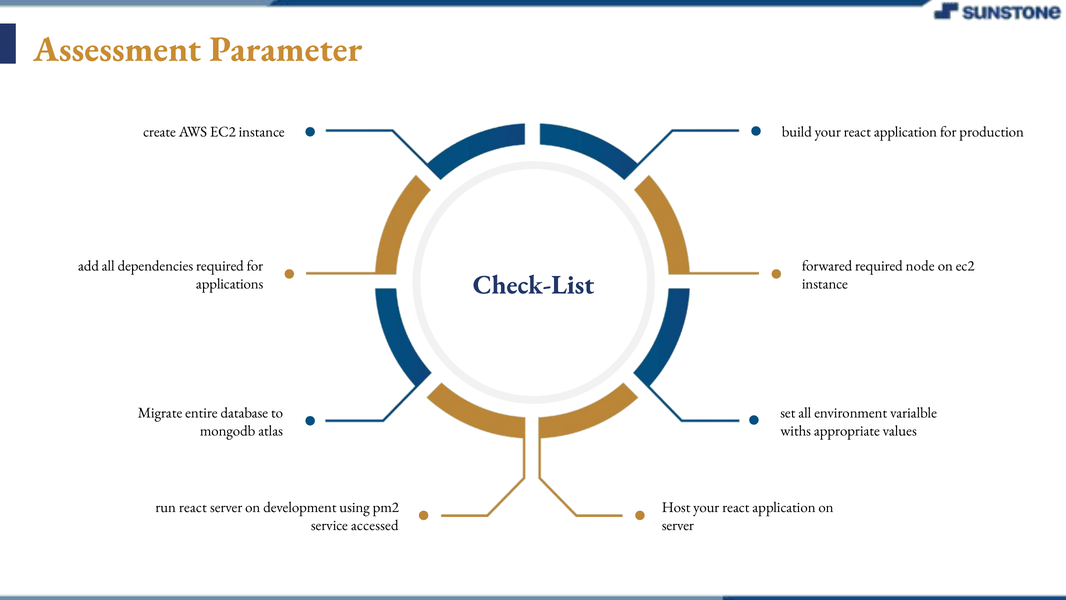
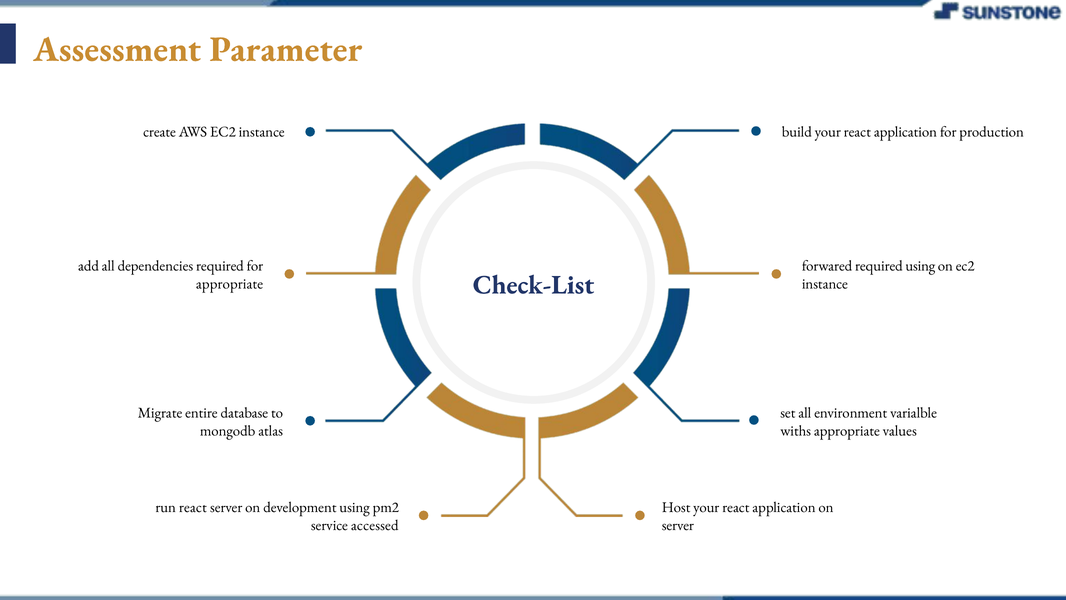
required node: node -> using (920, 266)
applications: applications -> appropriate (230, 284)
